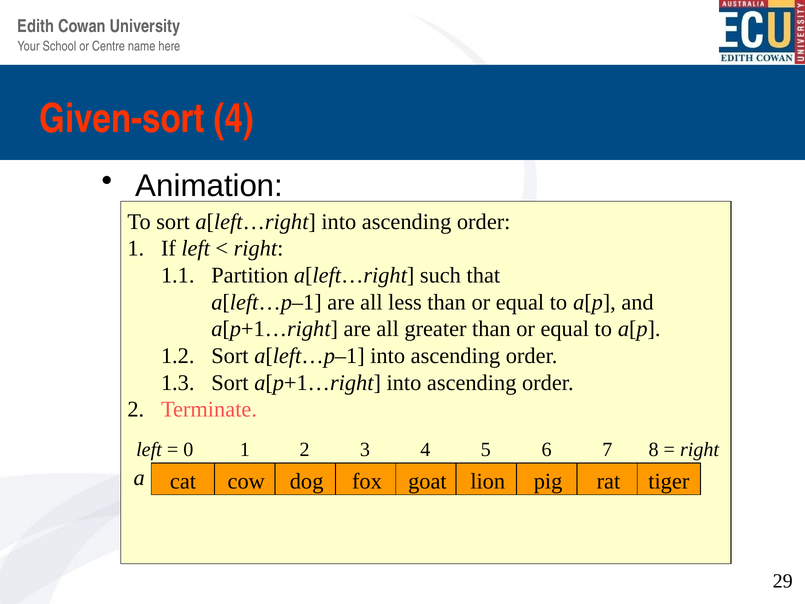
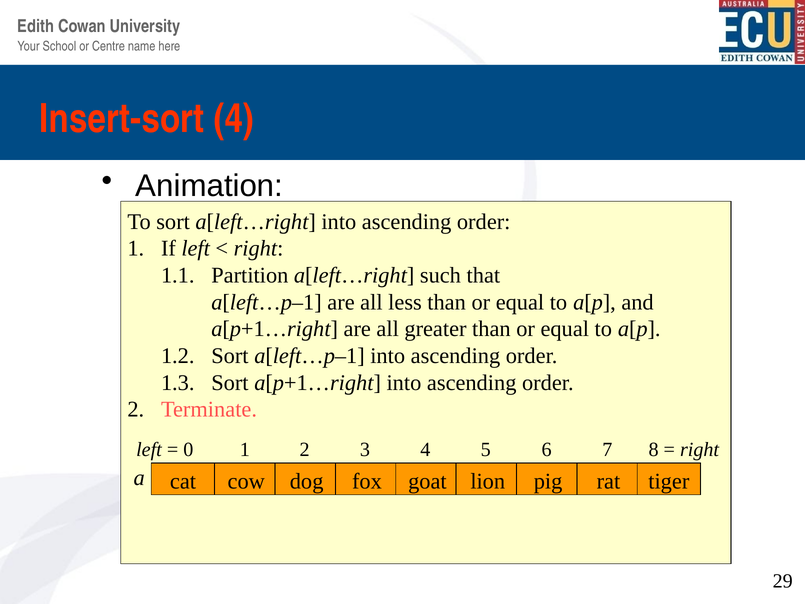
Given-sort: Given-sort -> Insert-sort (122, 119)
